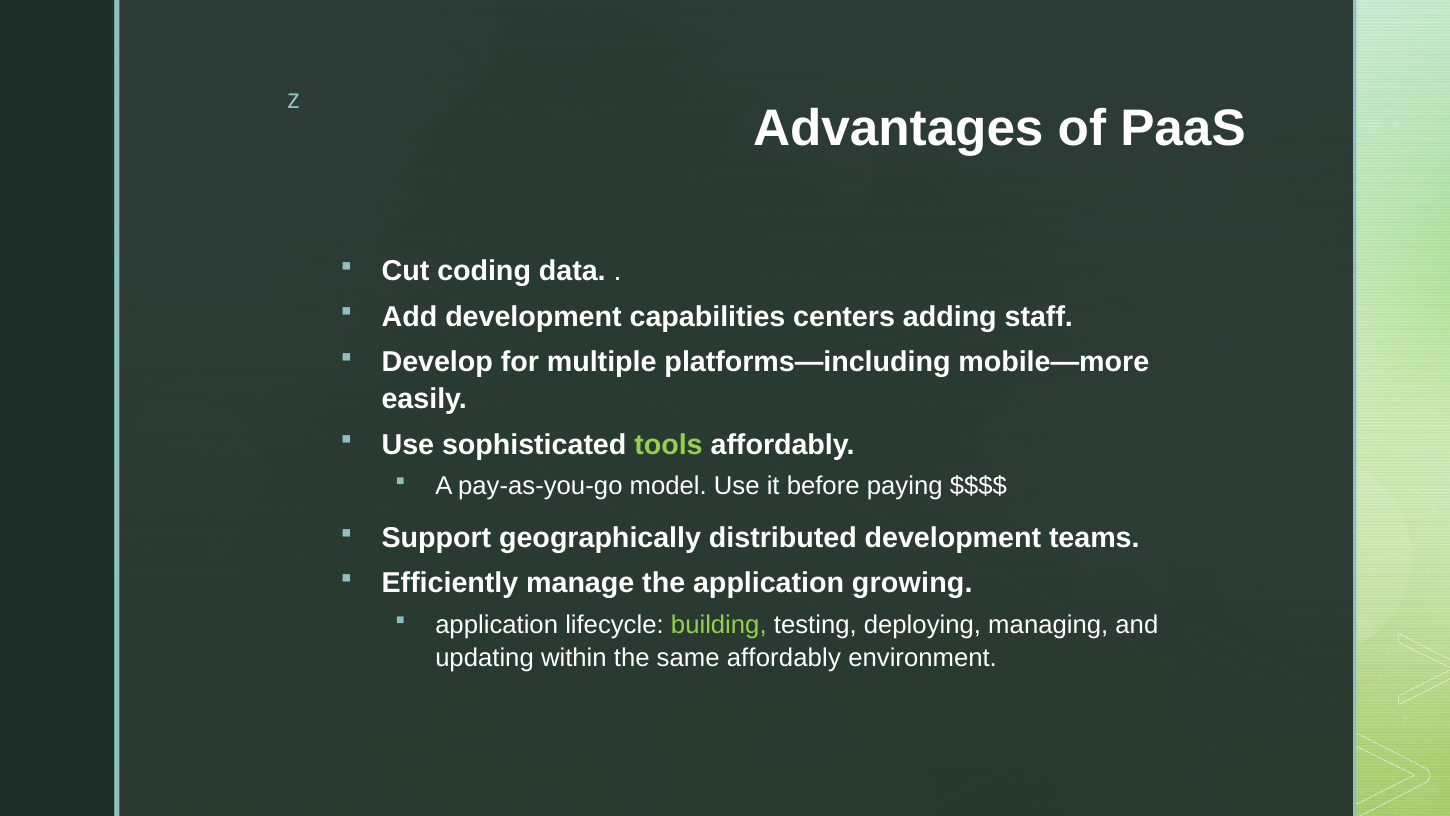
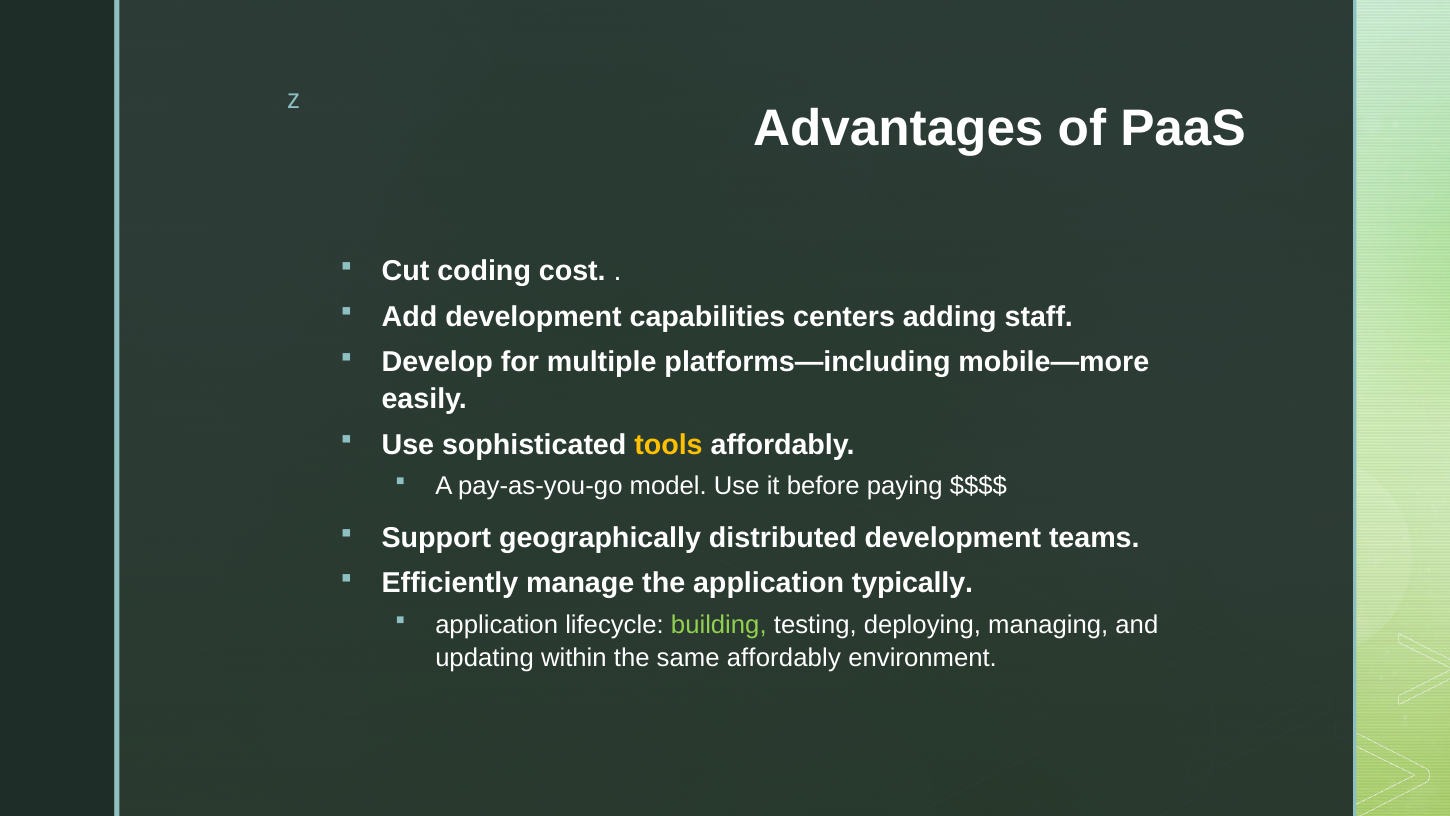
data: data -> cost (572, 271)
tools colour: light green -> yellow (669, 444)
growing: growing -> typically (912, 583)
